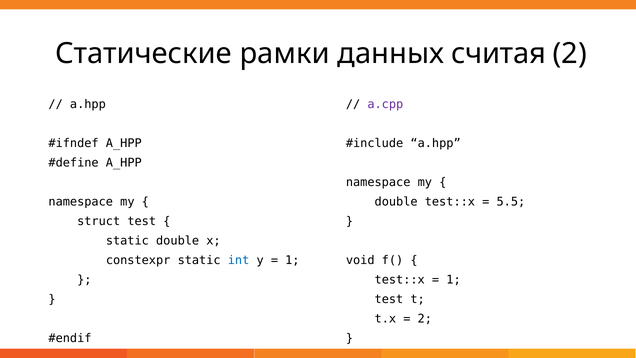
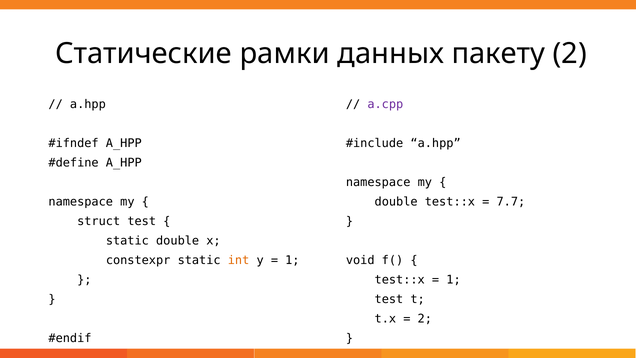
считая: считая -> пакету (498, 53)
5.5: 5.5 -> 7.7 (511, 202)
int colour: blue -> orange (239, 260)
